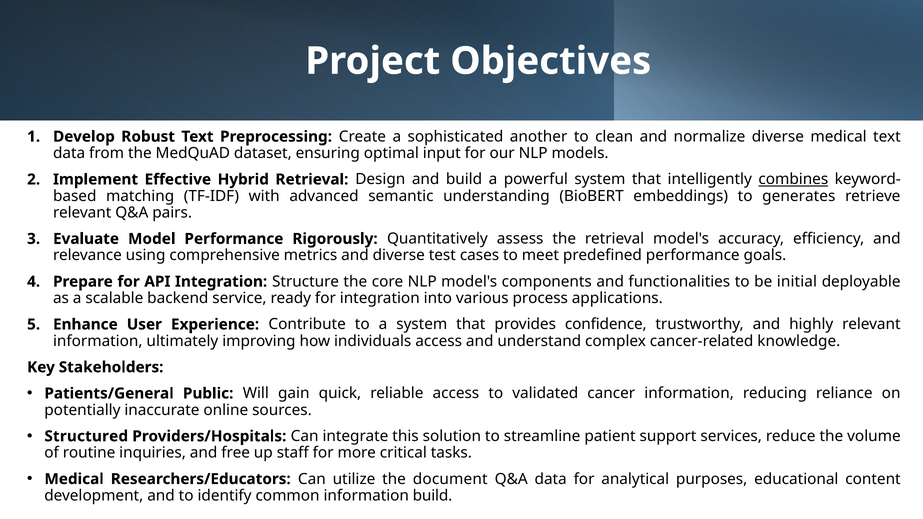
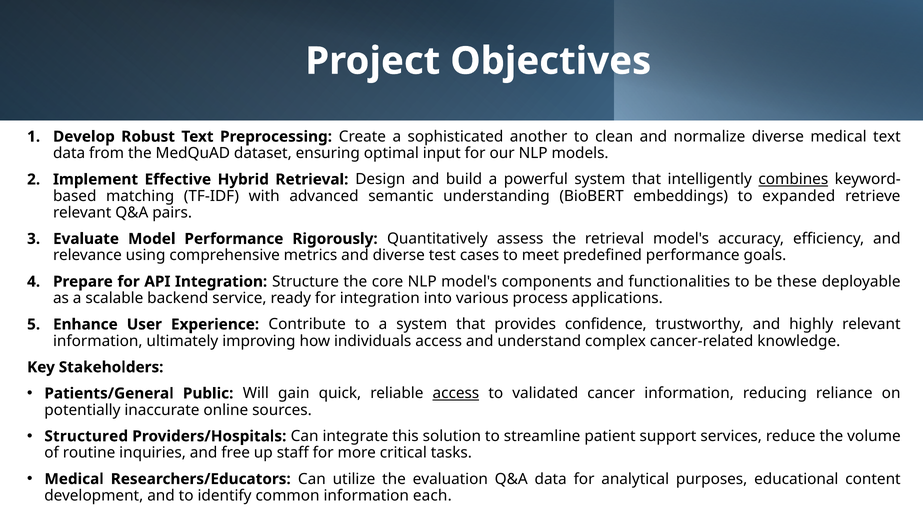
generates: generates -> expanded (799, 196)
initial: initial -> these (797, 282)
access underline: none -> present (456, 394)
document: document -> evaluation (450, 479)
information build: build -> each (432, 496)
